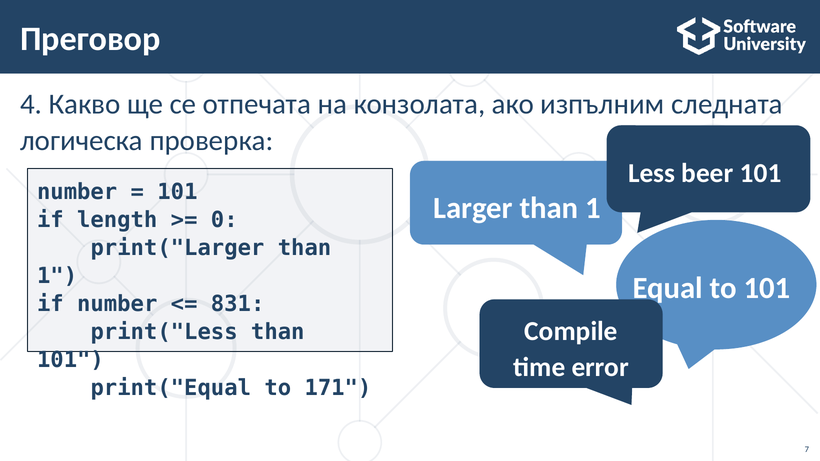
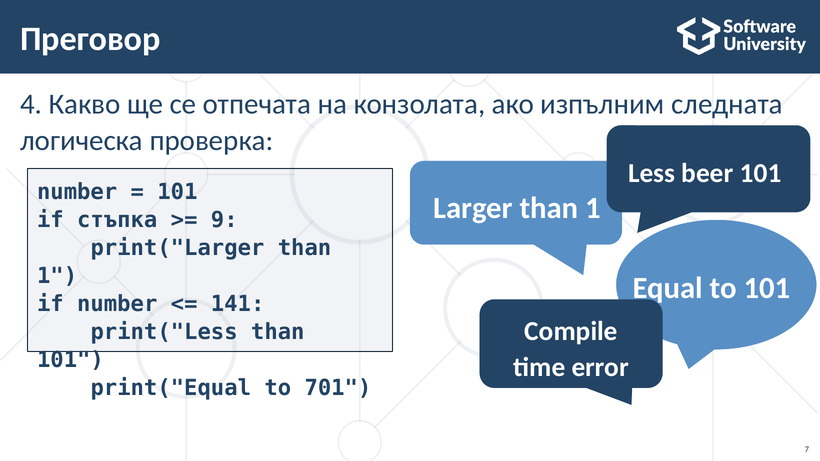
length: length -> стъпка (117, 220)
0: 0 -> 9 (224, 220)
831: 831 -> 141 (238, 304)
171: 171 -> 701 (338, 388)
